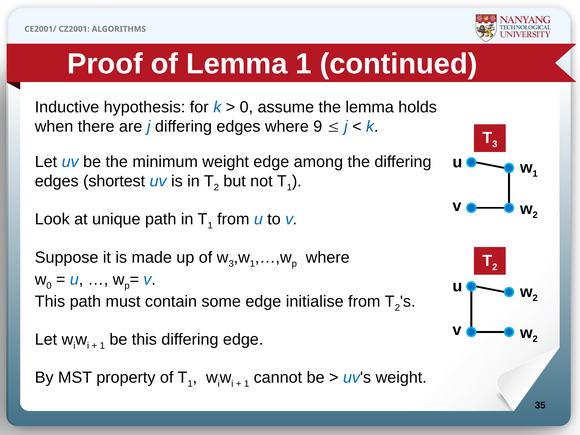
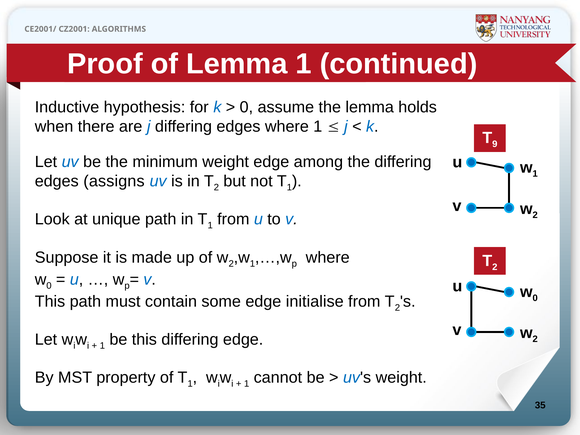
where 9: 9 -> 1 (318, 126)
3: 3 -> 9 (495, 144)
shortest: shortest -> assigns (114, 181)
3: 3 -> 2 (231, 264)
2: 2 -> 0 (535, 298)
